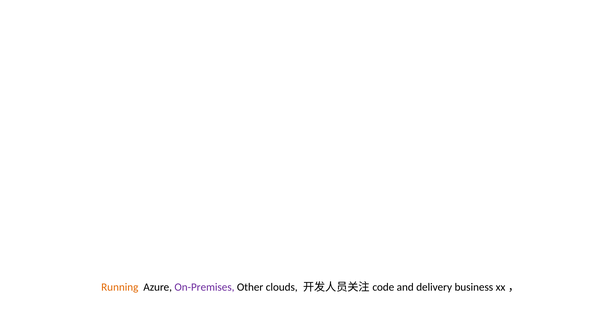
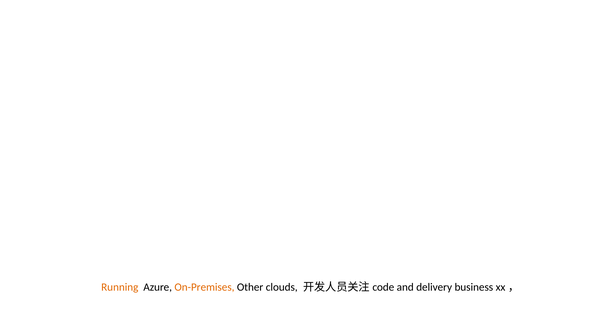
On-Premises colour: purple -> orange (204, 287)
